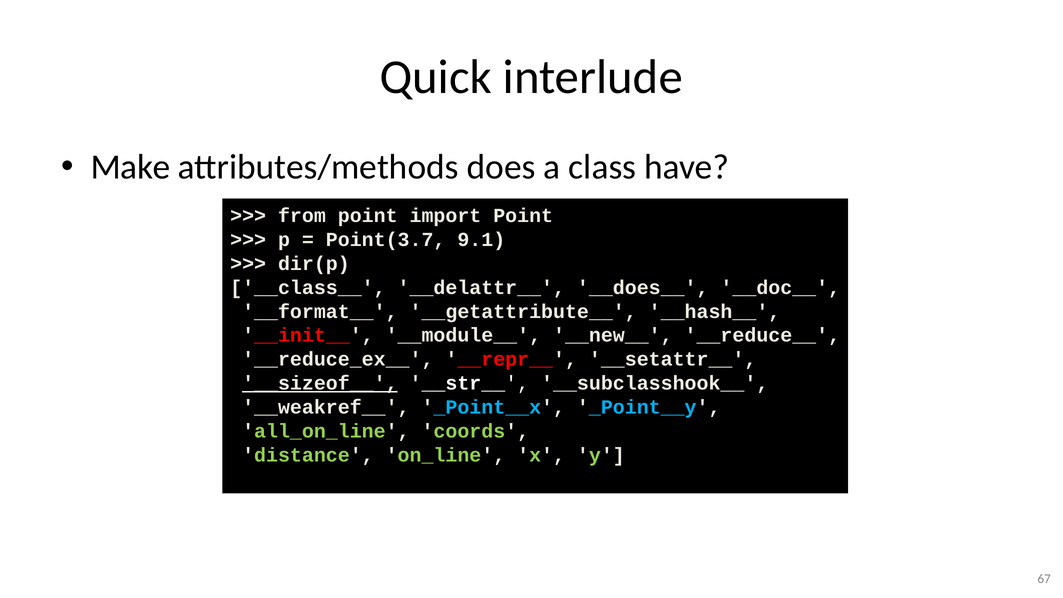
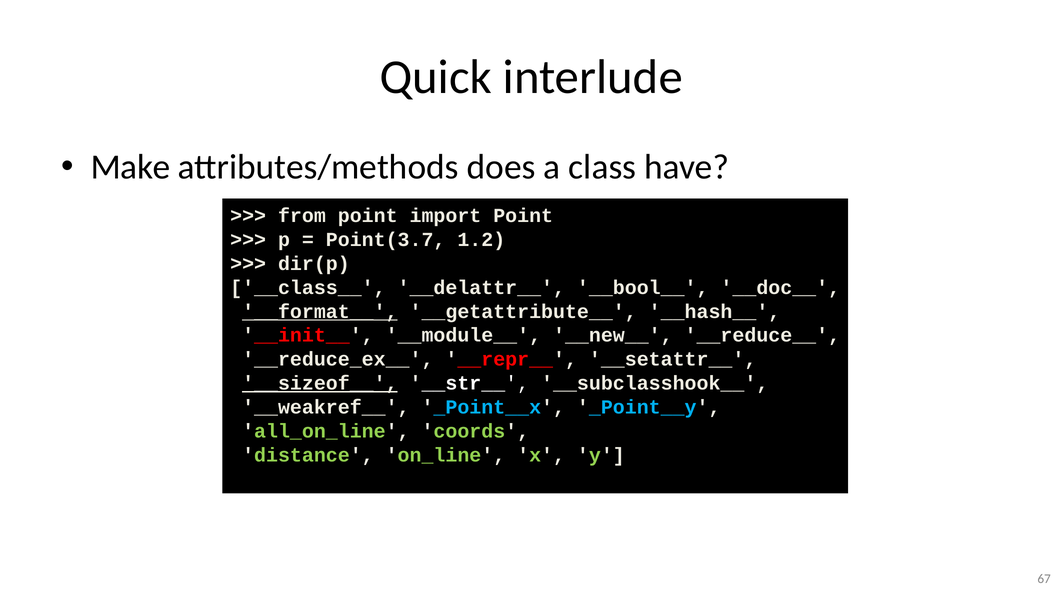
9.1: 9.1 -> 1.2 (481, 240)
__does__: __does__ -> __bool__ (643, 288)
__format__ underline: none -> present (320, 311)
